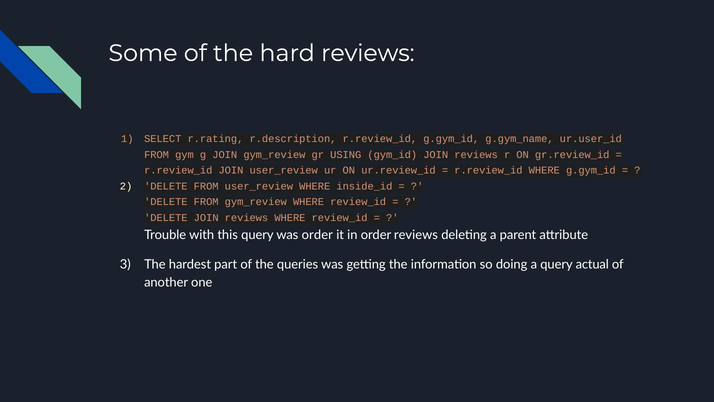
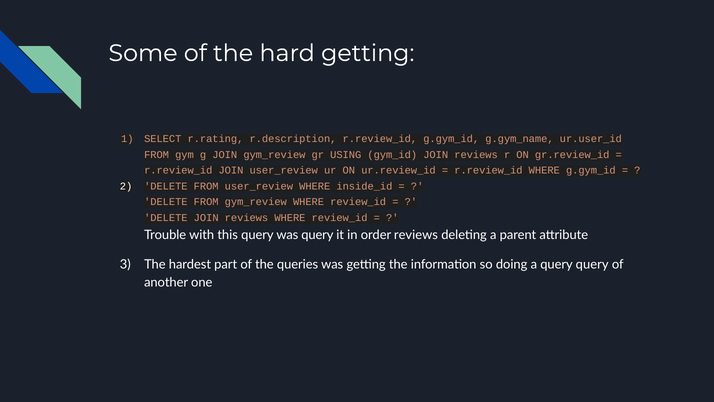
hard reviews: reviews -> getting (368, 53)
was order: order -> query (317, 235)
query actual: actual -> query (592, 264)
